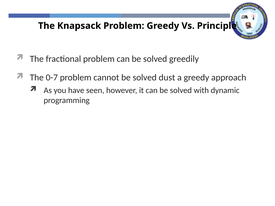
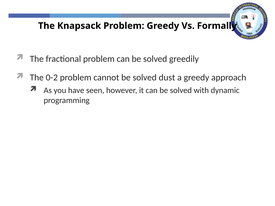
Principle: Principle -> Formally (217, 26)
0-7: 0-7 -> 0-2 (52, 78)
